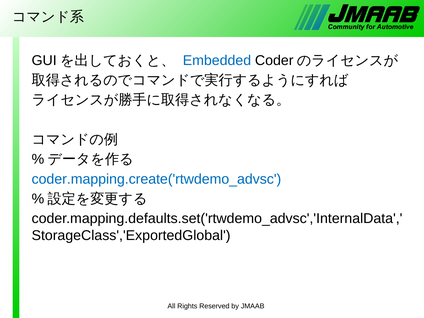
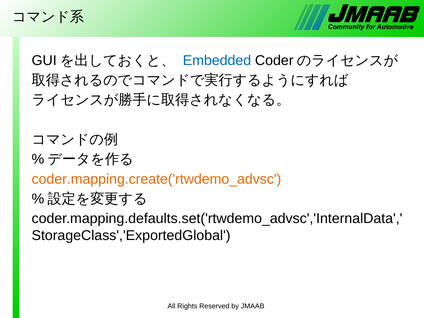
coder.mapping.create('rtwdemo_advsc colour: blue -> orange (156, 179)
